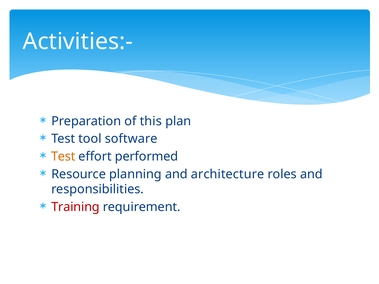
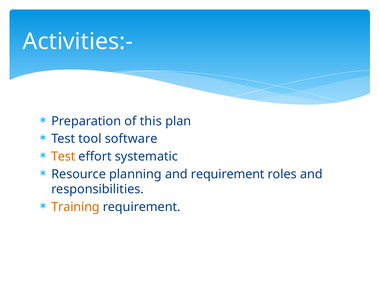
performed: performed -> systematic (146, 157)
and architecture: architecture -> requirement (228, 174)
Training colour: red -> orange (76, 207)
